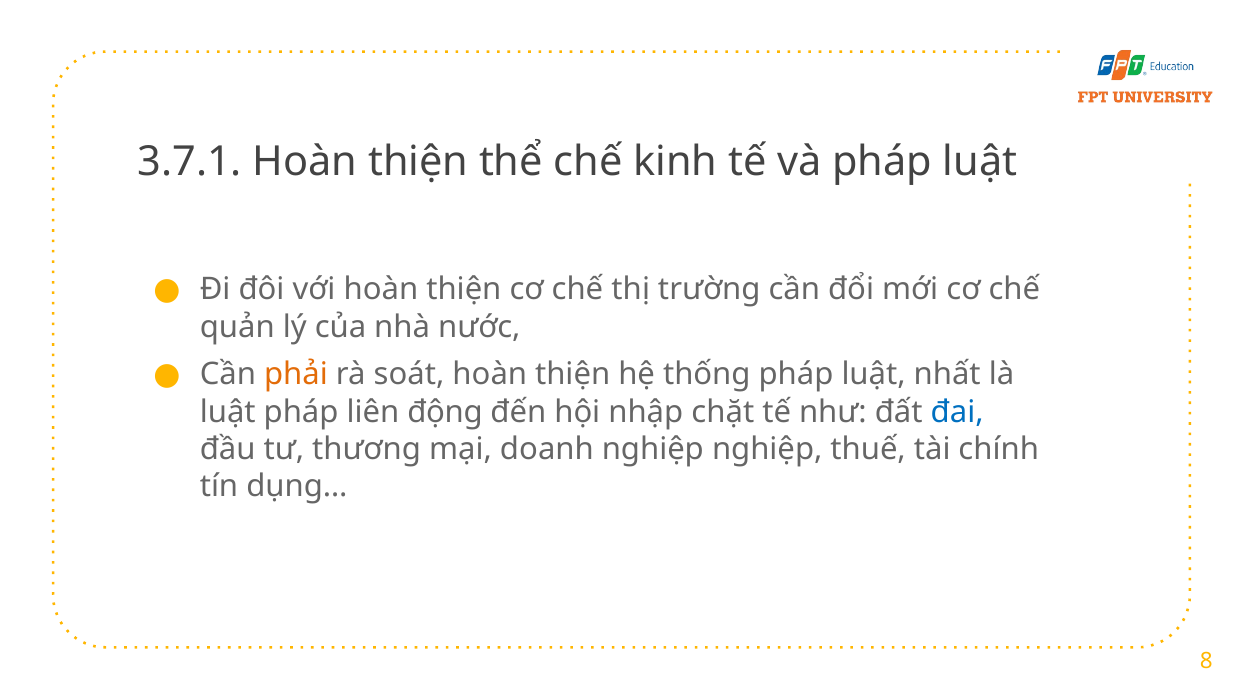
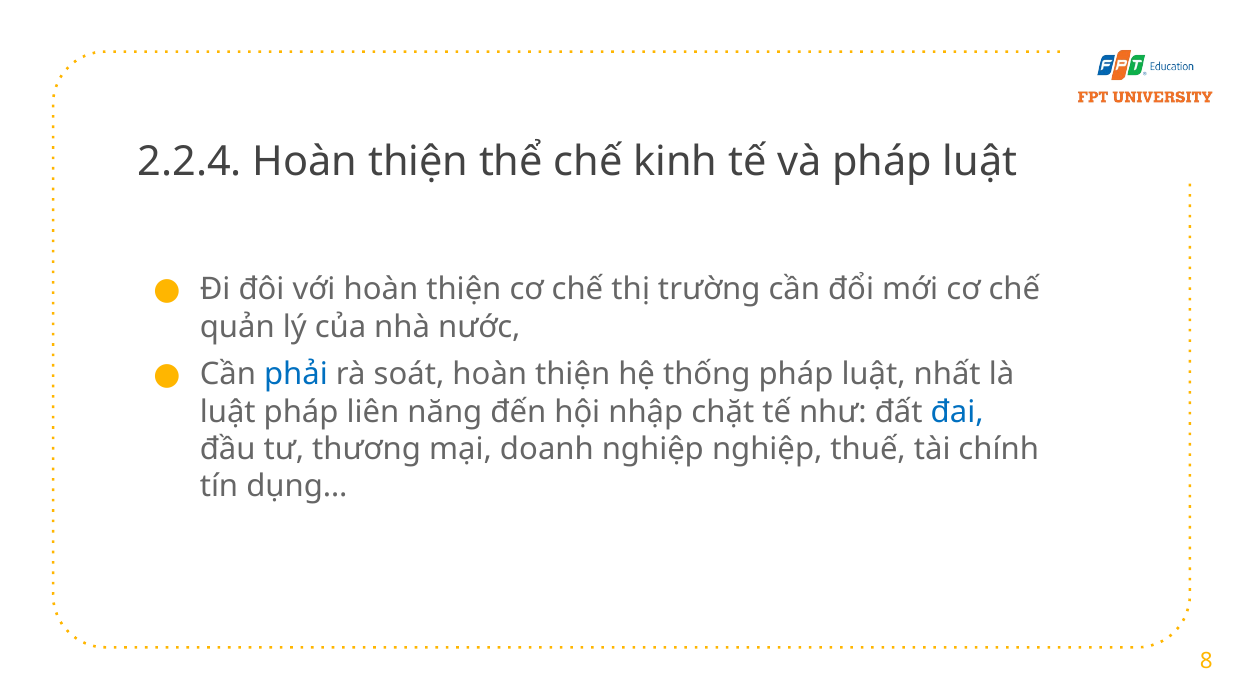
3.7.1: 3.7.1 -> 2.2.4 (190, 161)
phải colour: orange -> blue (296, 375)
động: động -> năng (445, 412)
